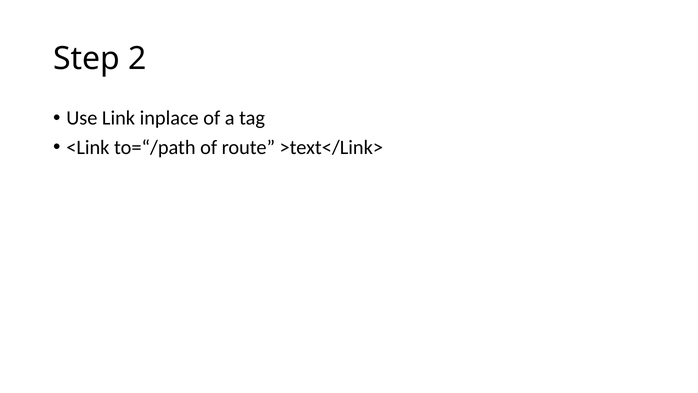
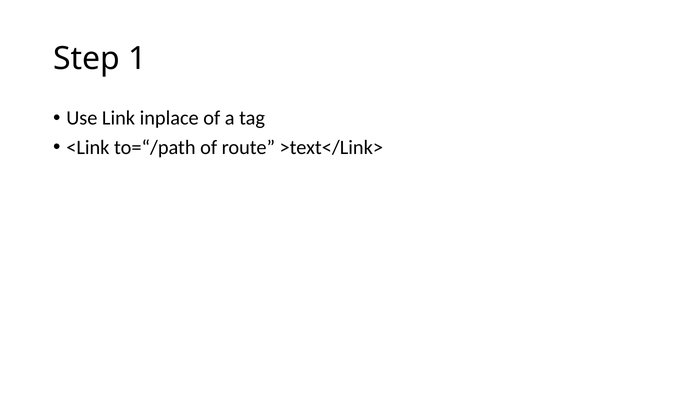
2: 2 -> 1 (138, 59)
